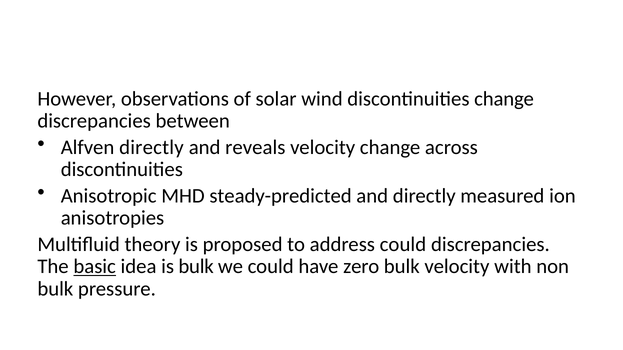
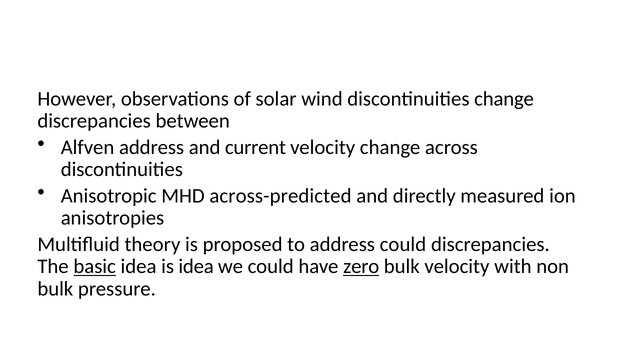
Alfven directly: directly -> address (152, 147)
reveals: reveals -> current (255, 147)
steady-predicted: steady-predicted -> across-predicted (280, 196)
is bulk: bulk -> idea (196, 267)
zero underline: none -> present (361, 267)
